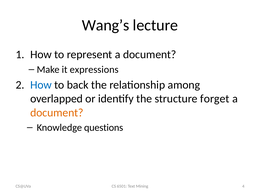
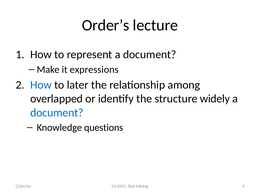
Wang’s: Wang’s -> Order’s (106, 25)
back: back -> later (78, 85)
forget: forget -> widely (215, 99)
document colour: orange -> blue (57, 113)
